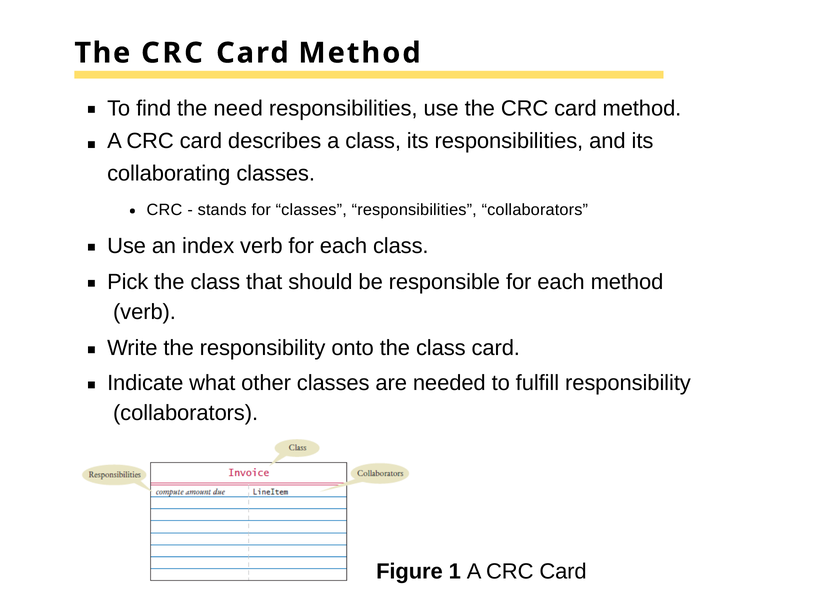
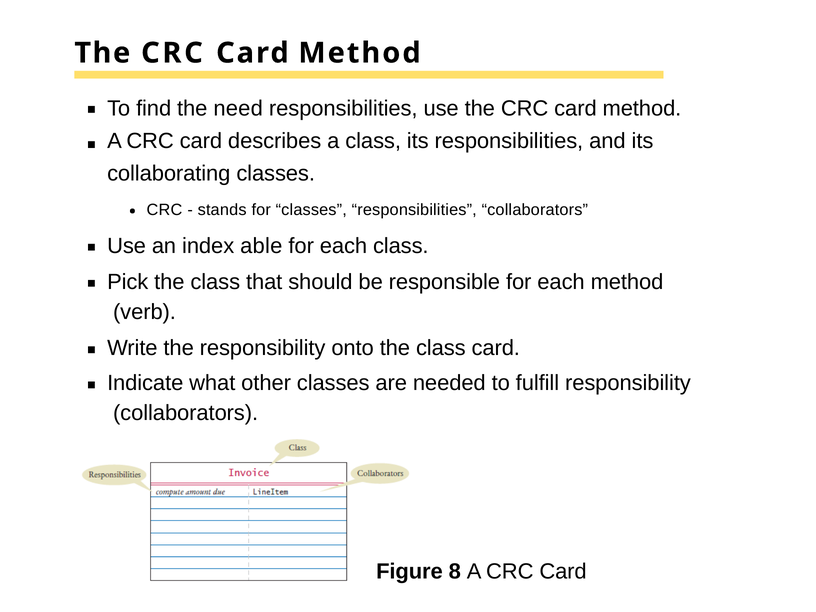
index verb: verb -> able (261, 246)
1: 1 -> 8 (455, 572)
